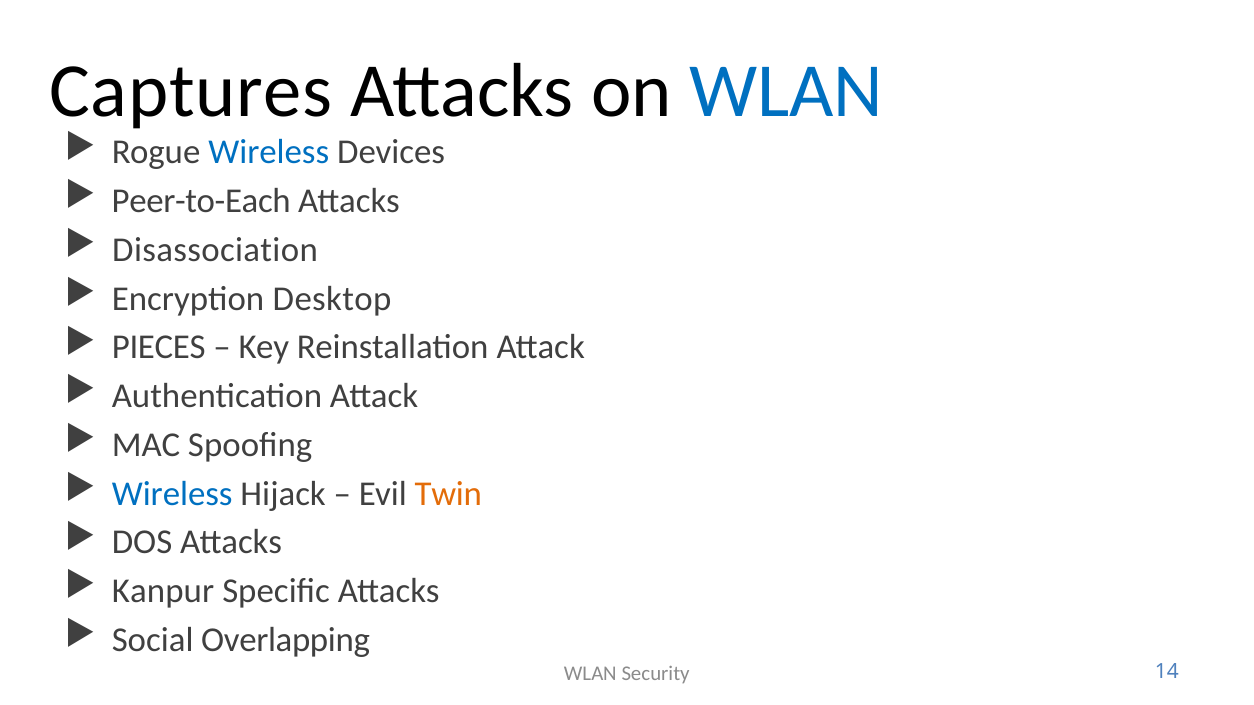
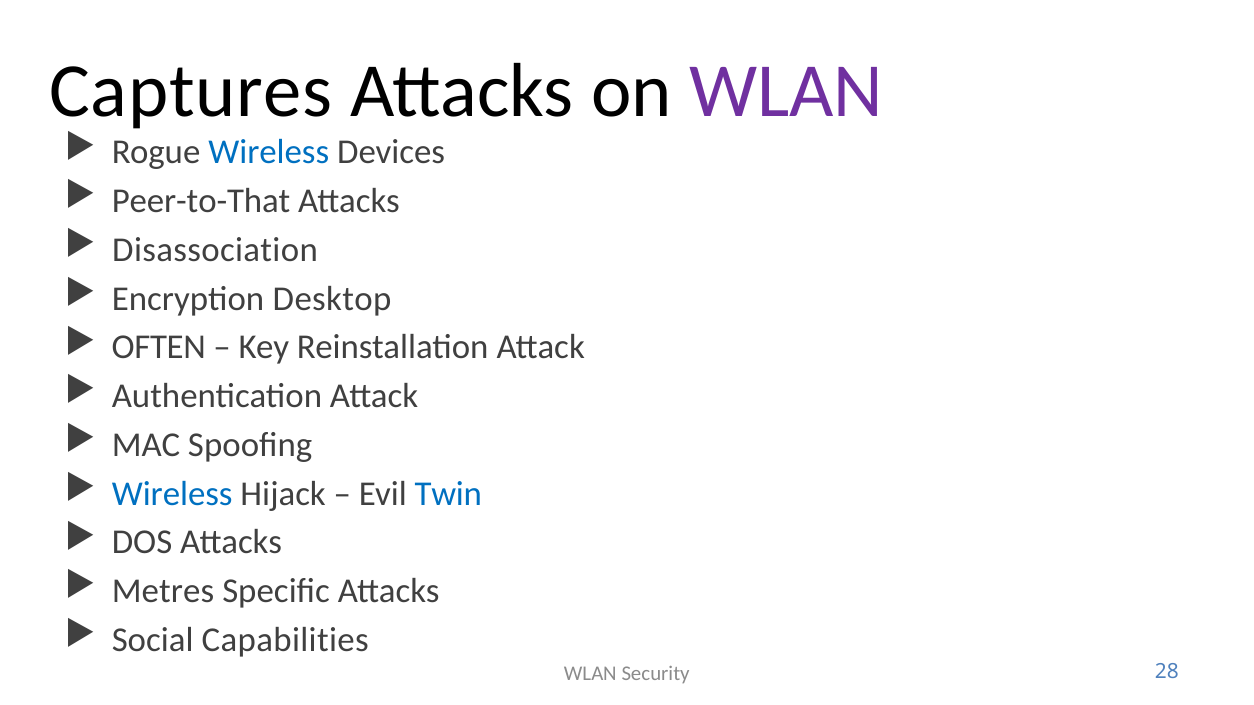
WLAN colour: blue -> purple (786, 92)
Peer-to-Each: Peer-to-Each -> Peer-to-That (201, 201)
PIECES: PIECES -> OFTEN (159, 348)
Twin colour: orange -> blue (448, 494)
Kanpur: Kanpur -> Metres (163, 591)
Overlapping: Overlapping -> Capabilities (285, 640)
14: 14 -> 28 (1167, 672)
